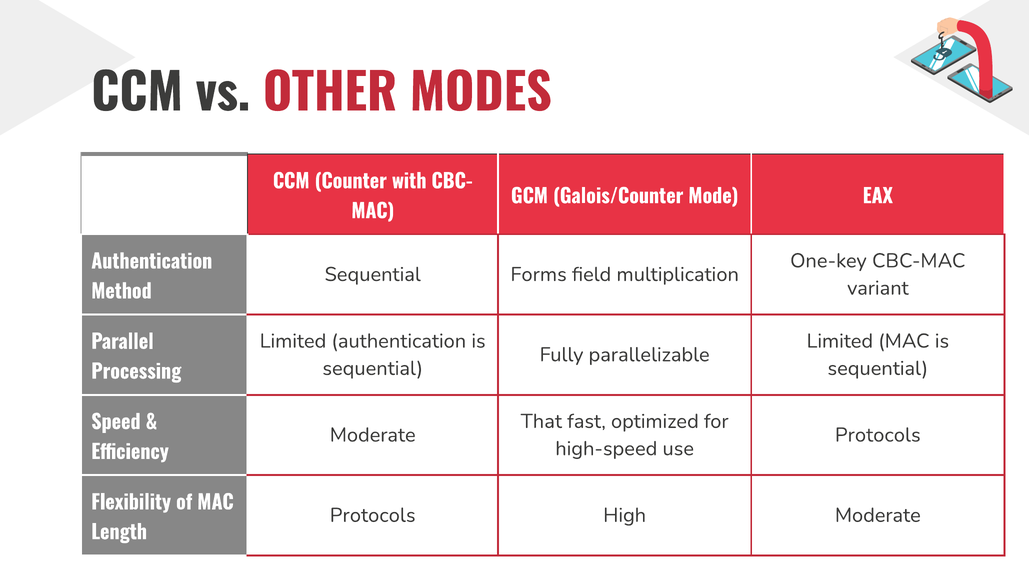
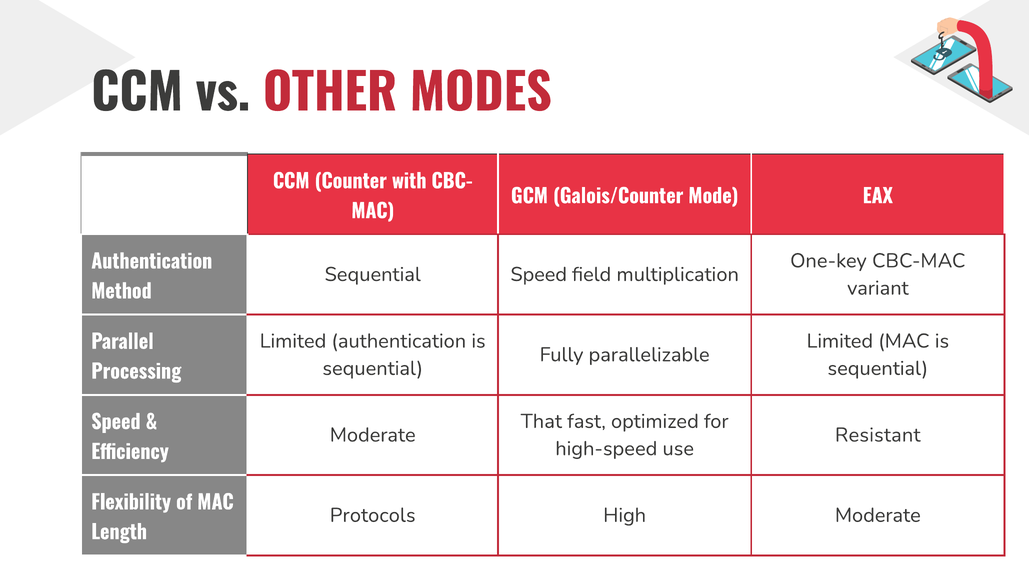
Forms: Forms -> Speed (539, 274)
Protocols: Protocols -> Resistant (878, 435)
